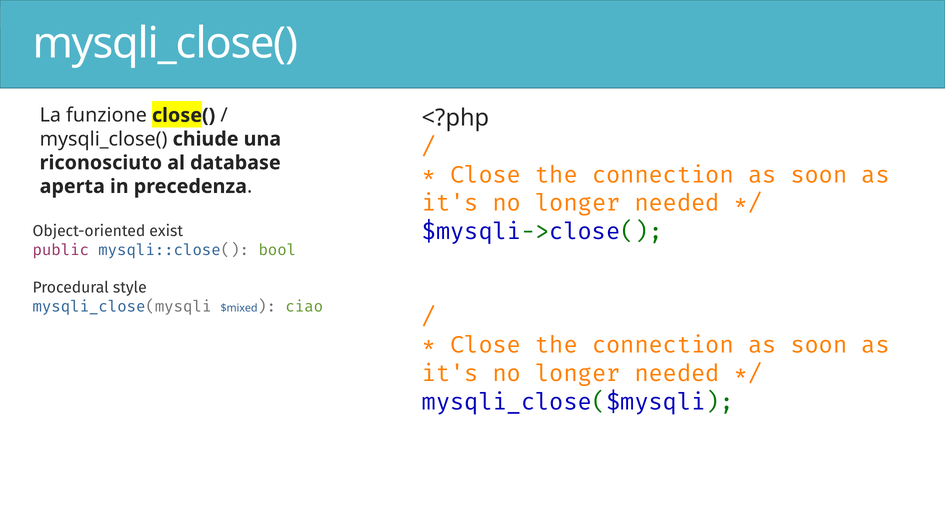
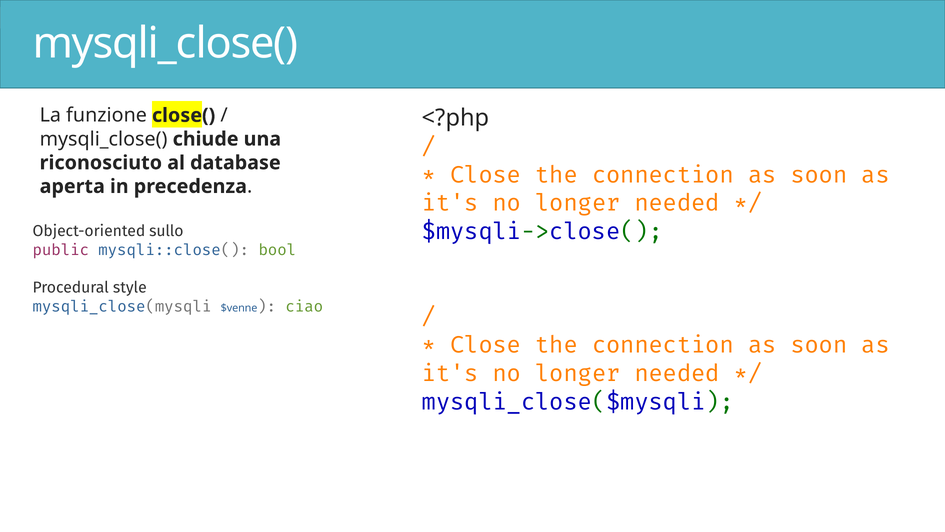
exist: exist -> sullo (166, 231)
$mixed: $mixed -> $venne (239, 308)
